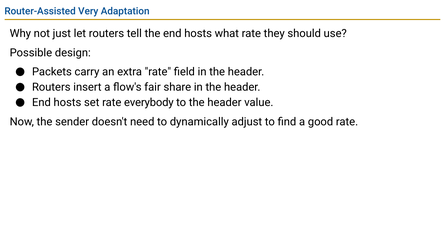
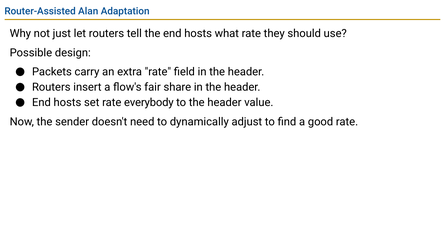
Very: Very -> Alan (88, 11)
